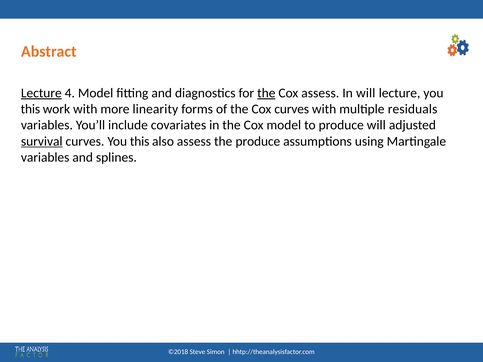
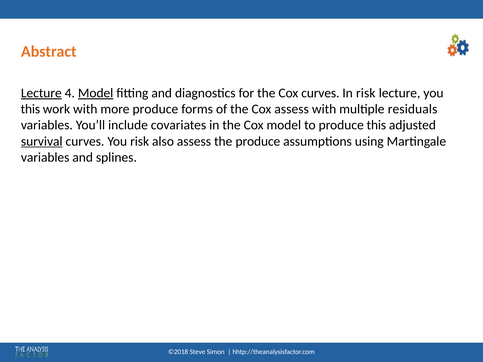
Model underline: none -> present (96, 93)
the underline: present -> none (266, 93)
Cox assess: assess -> curves (320, 93)
In will: will -> risk (366, 93)
more linearity: linearity -> produce (155, 109)
Cox curves: curves -> assess (292, 109)
produce will: will -> this (376, 125)
curves You this: this -> risk (140, 141)
